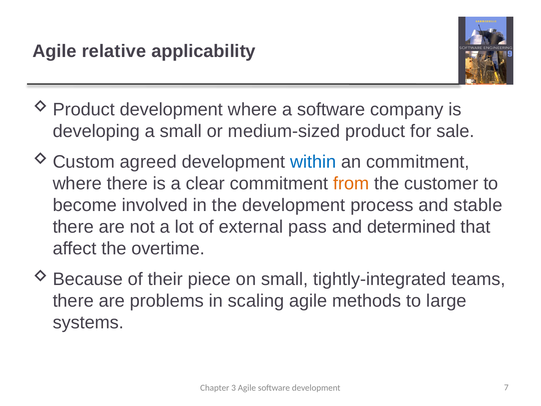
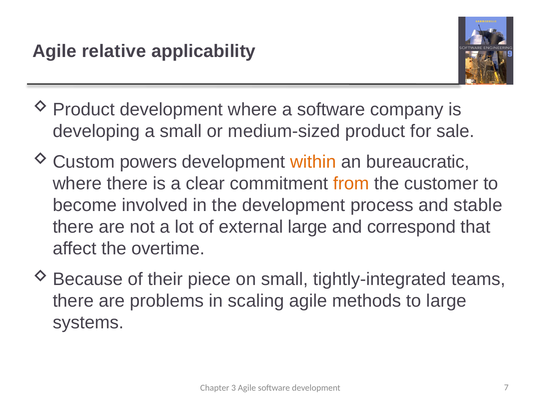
agreed: agreed -> powers (148, 162)
within colour: blue -> orange (313, 162)
an commitment: commitment -> bureaucratic (418, 162)
external pass: pass -> large (308, 227)
determined: determined -> correspond (411, 227)
